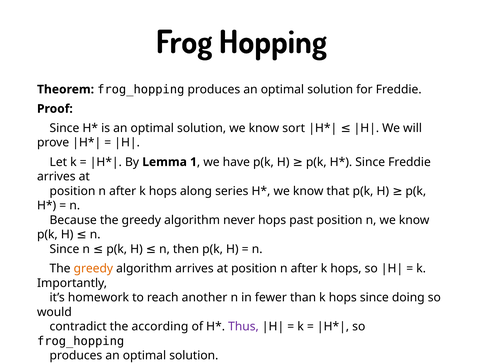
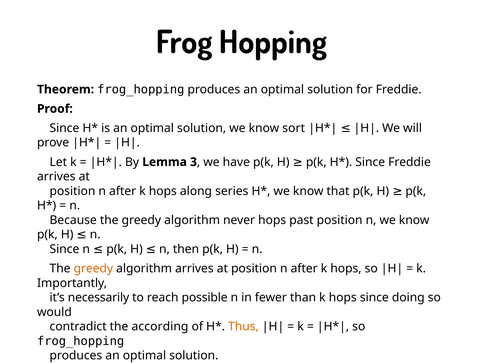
1: 1 -> 3 (193, 162)
homework: homework -> necessarily (99, 297)
another: another -> possible (205, 297)
Thus colour: purple -> orange (243, 326)
